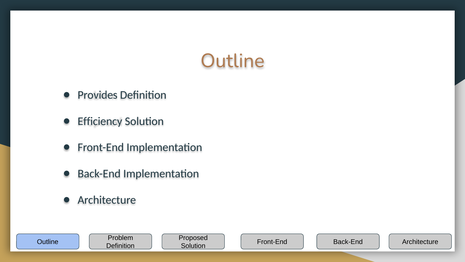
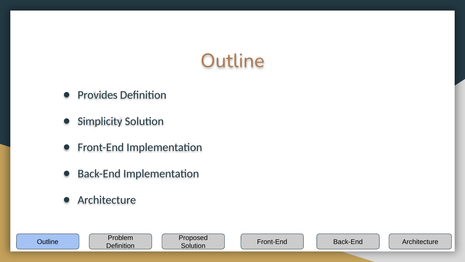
Efficiency: Efficiency -> Simplicity (100, 121)
